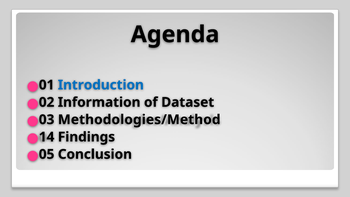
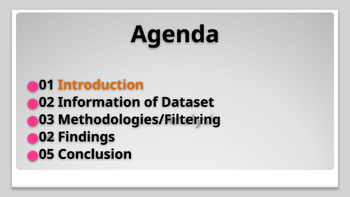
Introduction colour: blue -> orange (101, 85)
Methodologies/Method: Methodologies/Method -> Methodologies/Filtering (139, 120)
14: 14 -> 02 (47, 137)
